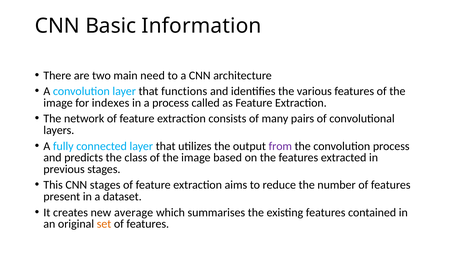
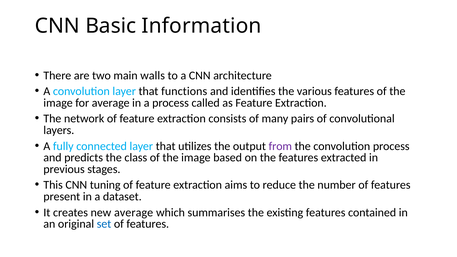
need: need -> walls (153, 75)
for indexes: indexes -> average (111, 103)
CNN stages: stages -> tuning (105, 185)
set colour: orange -> blue (104, 224)
